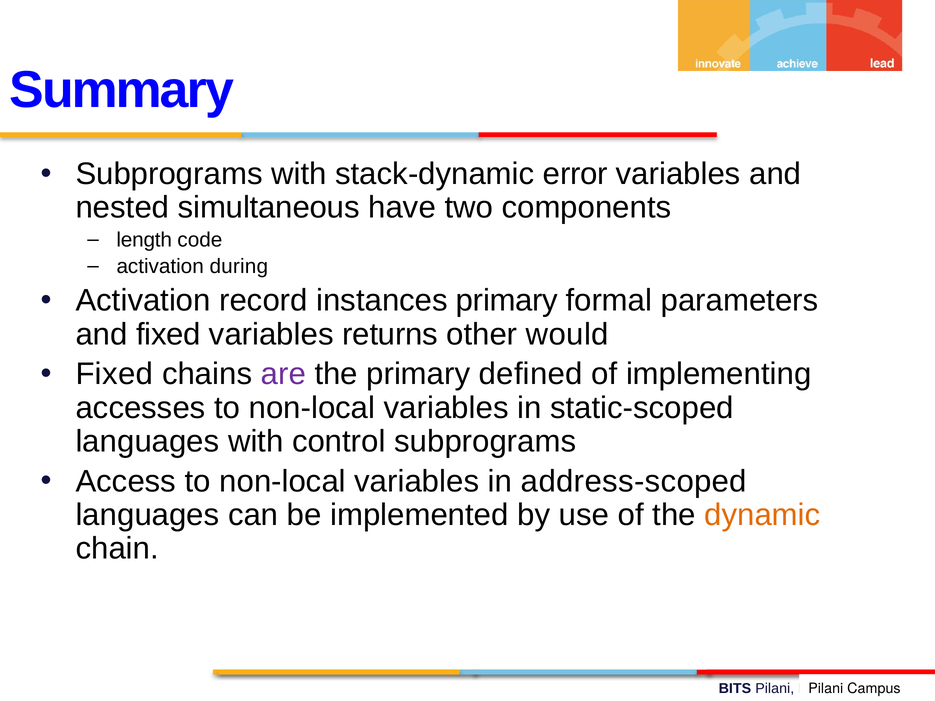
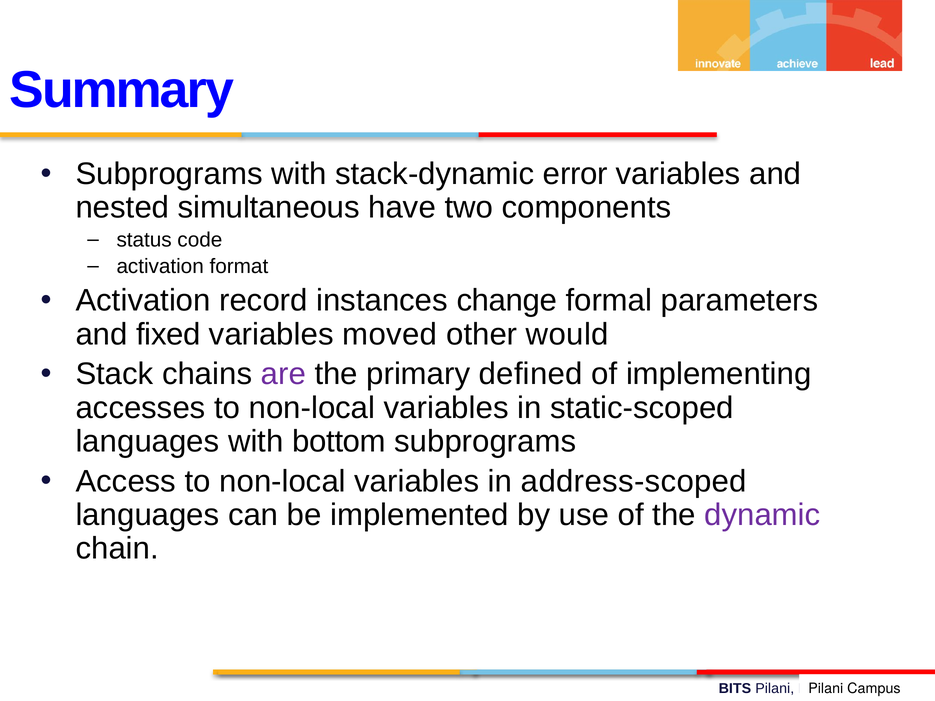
length: length -> status (144, 240)
during: during -> format (239, 267)
instances primary: primary -> change (507, 301)
returns: returns -> moved (390, 334)
Fixed: Fixed -> Stack (115, 374)
control: control -> bottom (339, 442)
dynamic colour: orange -> purple (762, 515)
